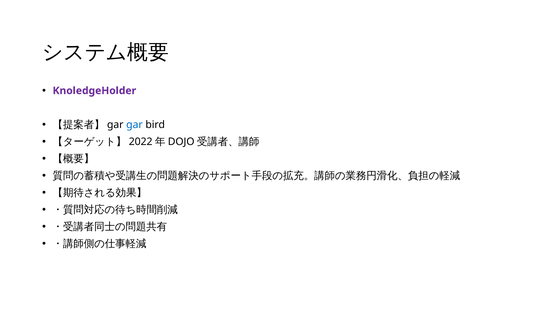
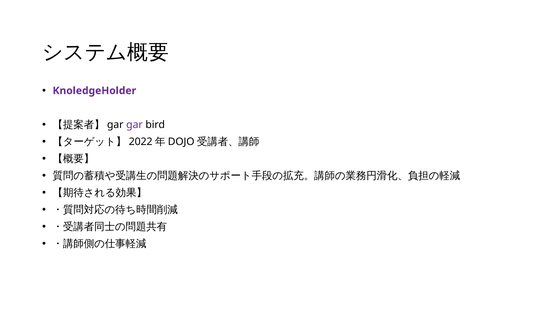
gar colour: blue -> purple (134, 125)
